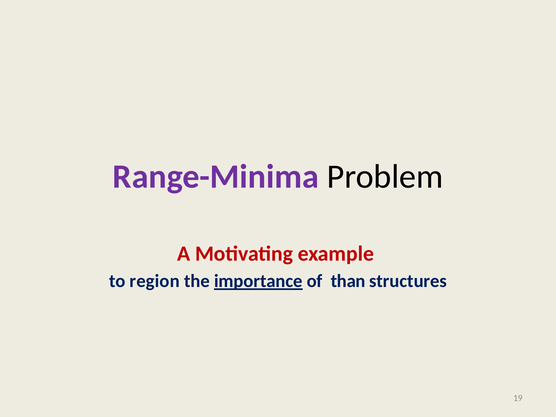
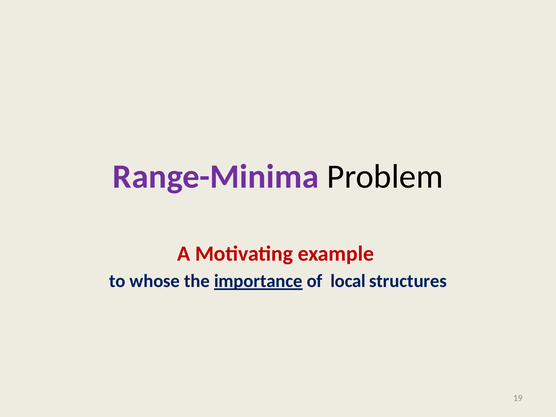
region: region -> whose (155, 281)
than: than -> local (348, 281)
